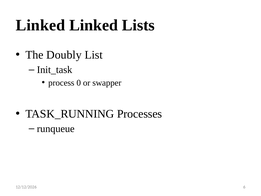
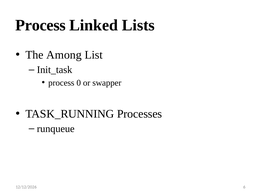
Linked: Linked -> Process (41, 25)
Doubly: Doubly -> Among (64, 55)
